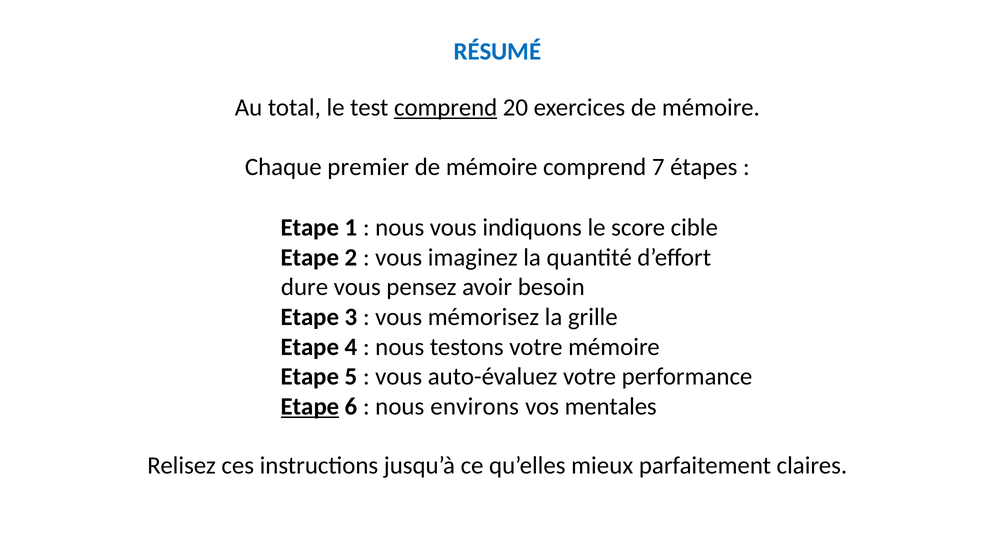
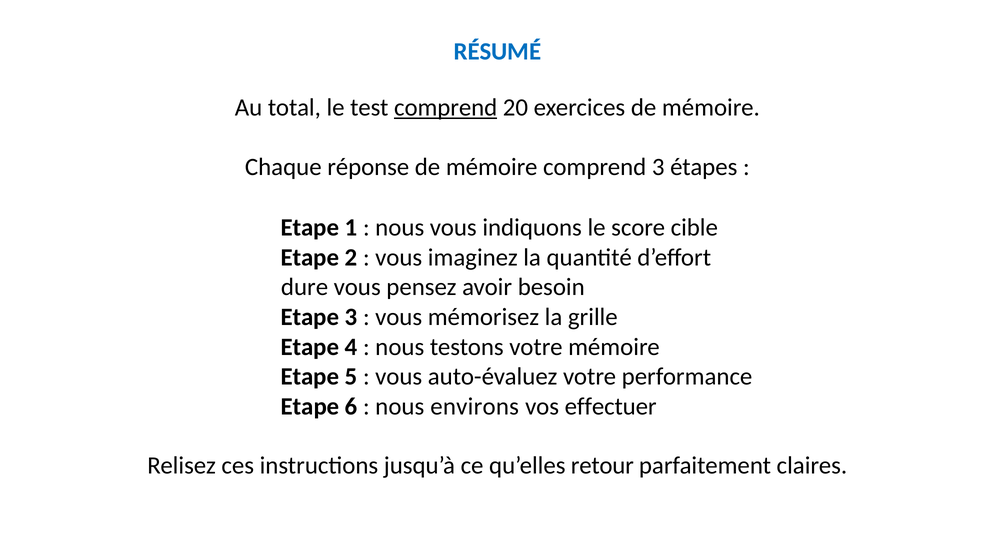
premier: premier -> réponse (368, 167)
comprend 7: 7 -> 3 (658, 167)
Etape underline: present -> none (310, 406)
mentales: mentales -> effectuer (611, 406)
mieux: mieux -> retour (602, 465)
